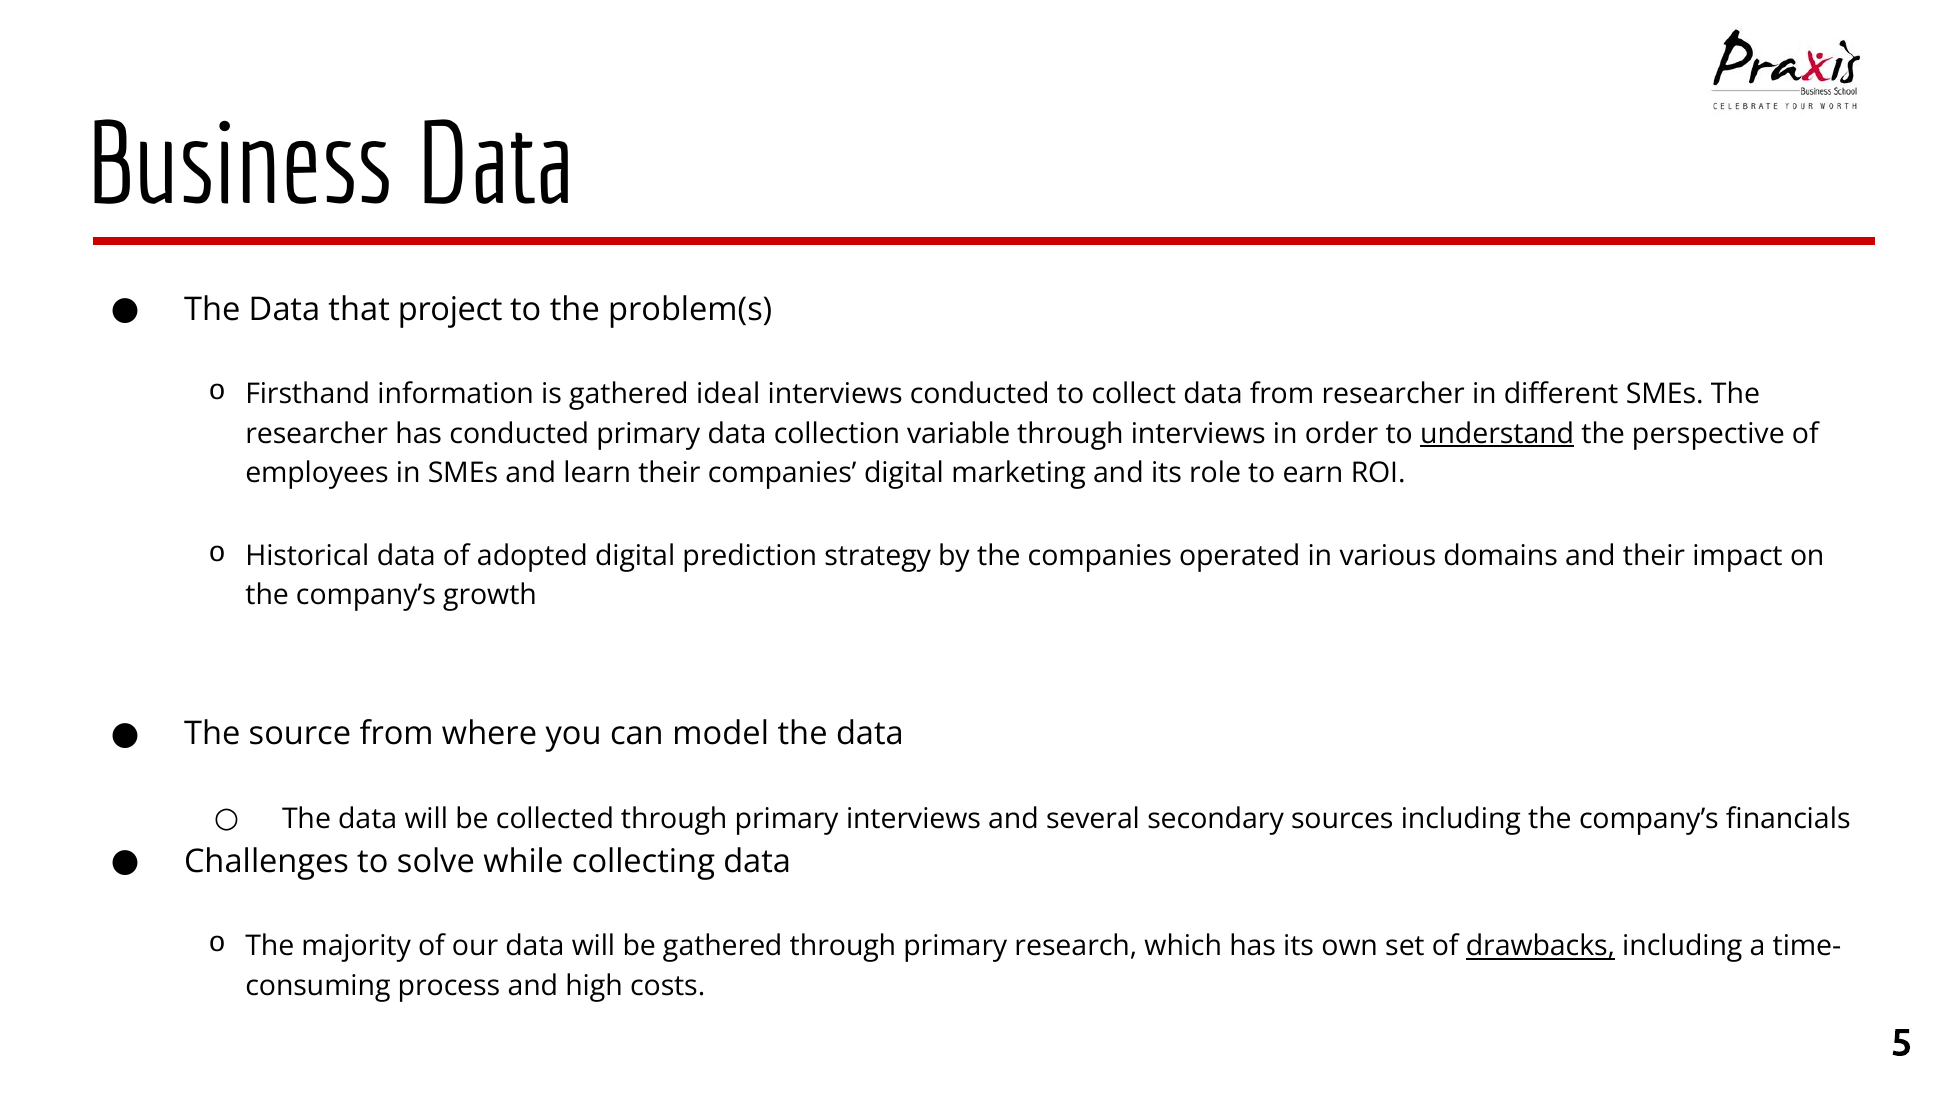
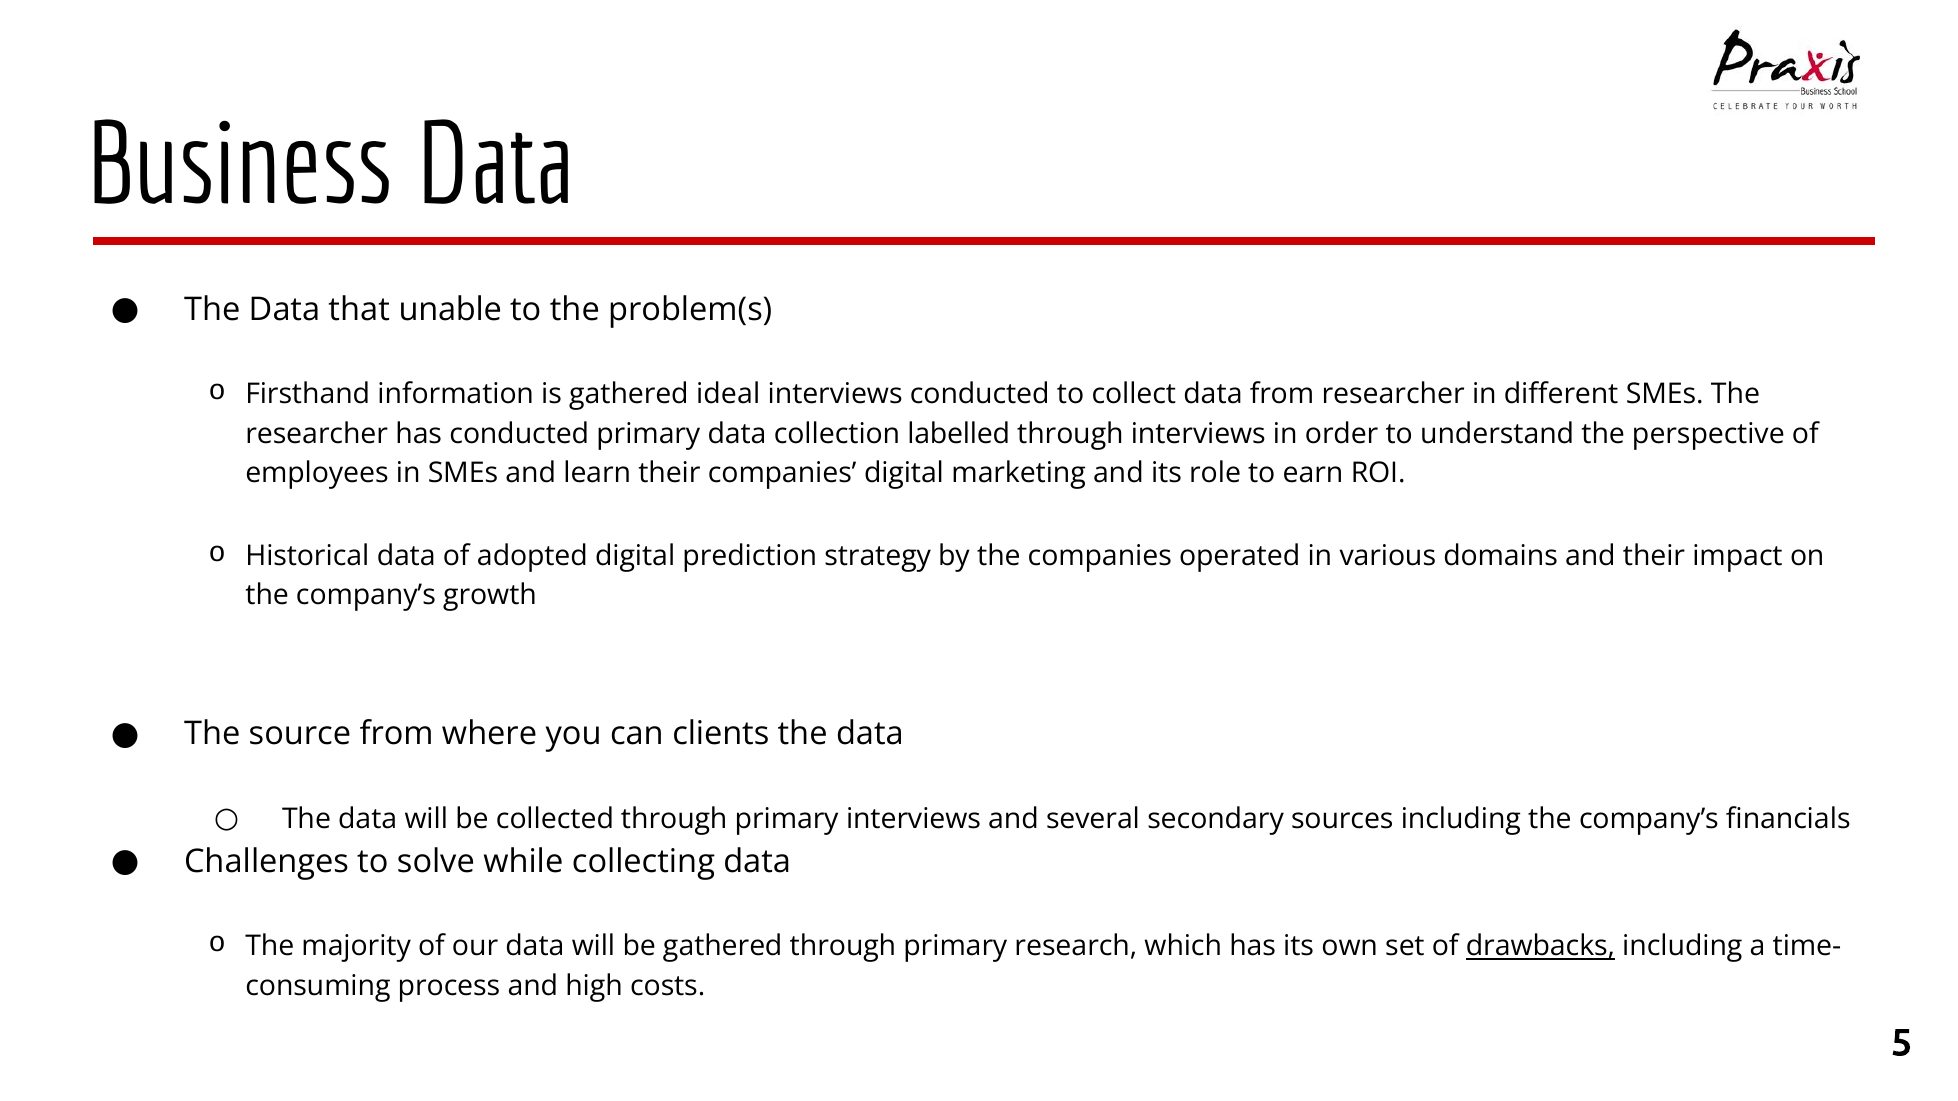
project: project -> unable (450, 310)
variable: variable -> labelled (959, 434)
understand underline: present -> none (1497, 434)
model: model -> clients (721, 734)
